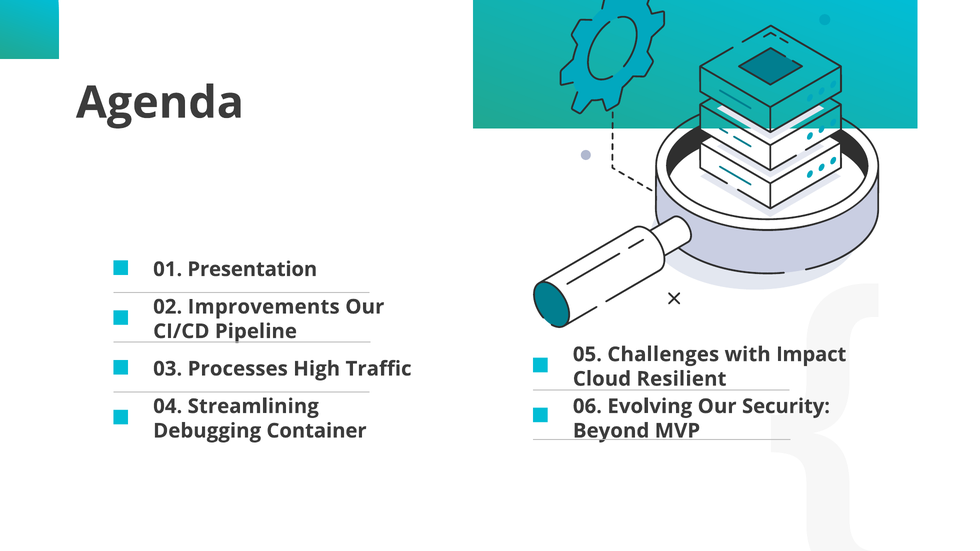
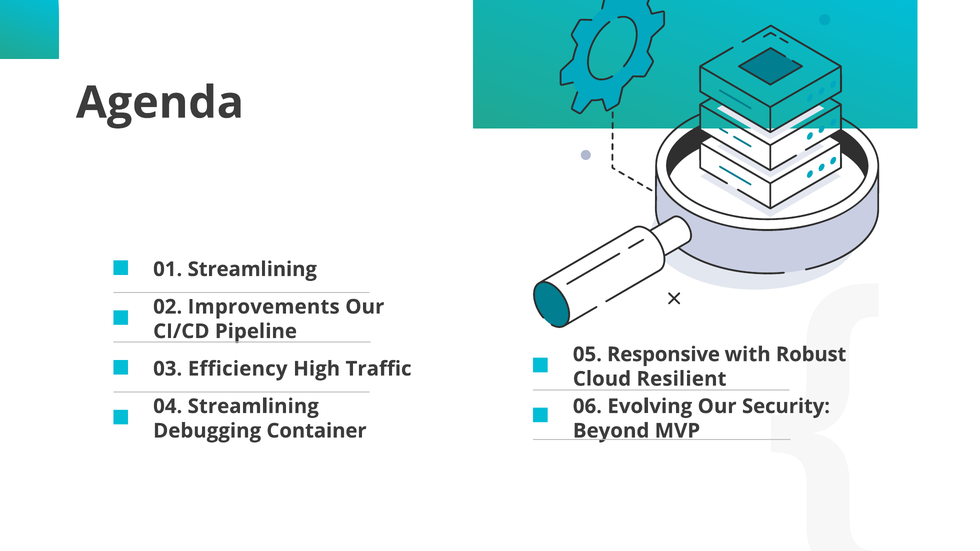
01 Presentation: Presentation -> Streamlining (252, 269)
Challenges: Challenges -> Responsive (663, 355)
Impact: Impact -> Robust (811, 355)
Processes: Processes -> Efficiency (238, 369)
